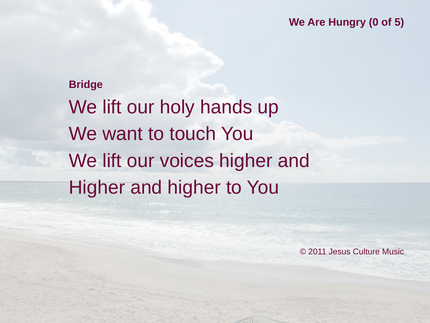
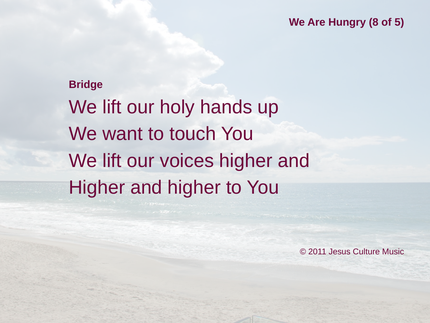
0: 0 -> 8 (374, 22)
